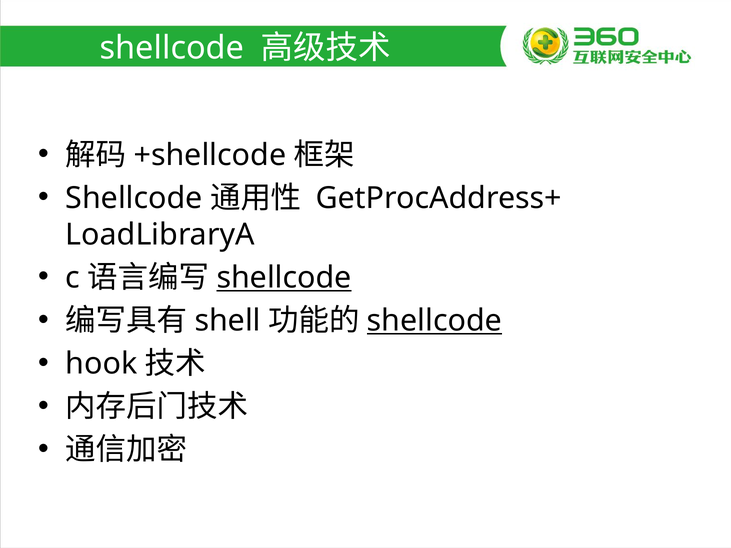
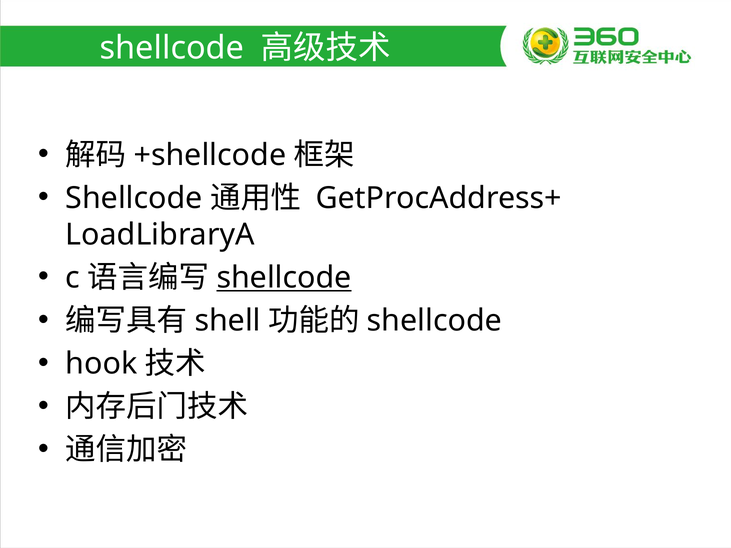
shellcode underline: present -> none (434, 321)
